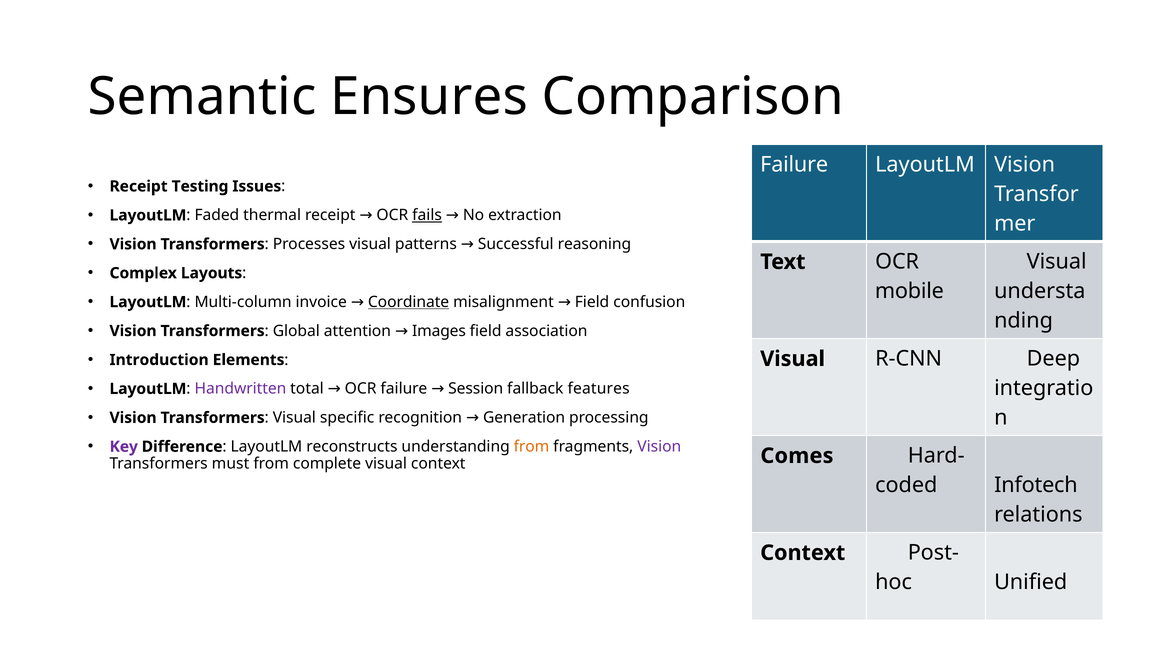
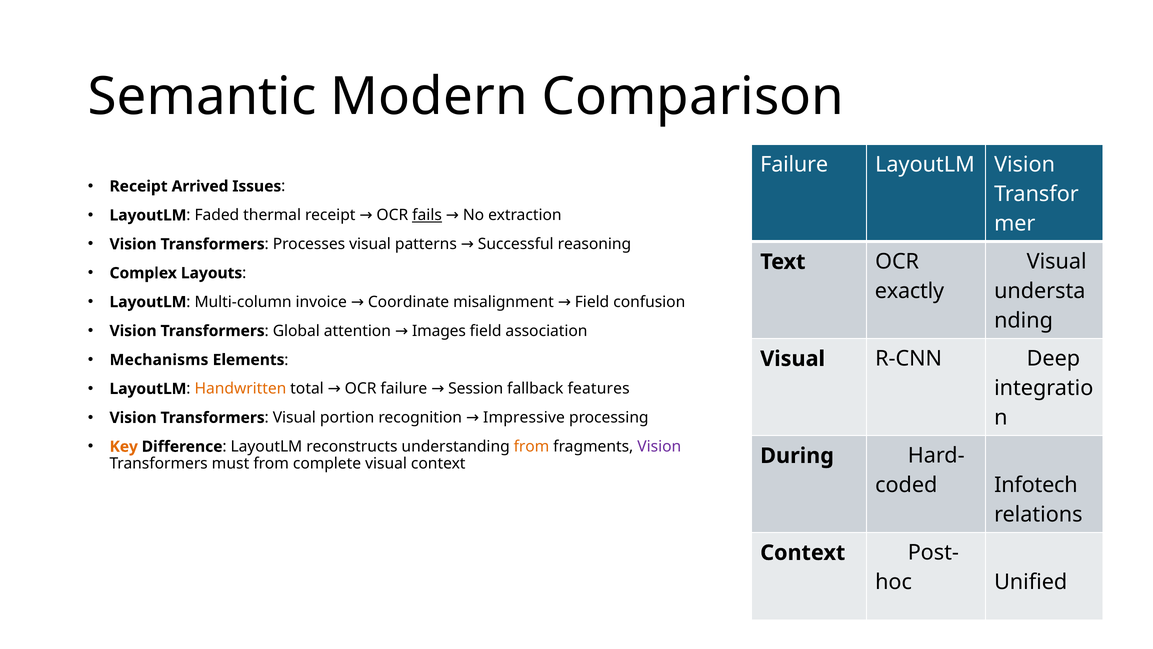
Ensures: Ensures -> Modern (429, 97)
Testing: Testing -> Arrived (200, 186)
mobile: mobile -> exactly (909, 291)
Coordinate underline: present -> none (409, 302)
Introduction: Introduction -> Mechanisms (159, 360)
Handwritten colour: purple -> orange (240, 389)
specific: specific -> portion (347, 417)
Generation: Generation -> Impressive (524, 417)
Key colour: purple -> orange (124, 446)
Comes: Comes -> During (797, 456)
